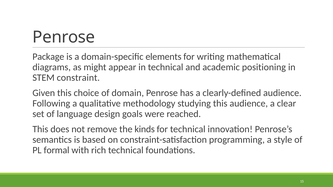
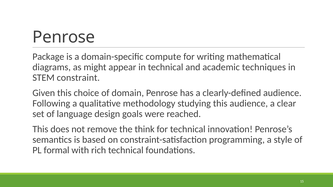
elements: elements -> compute (163, 57)
positioning: positioning -> techniques (264, 67)
kinds: kinds -> think (145, 130)
